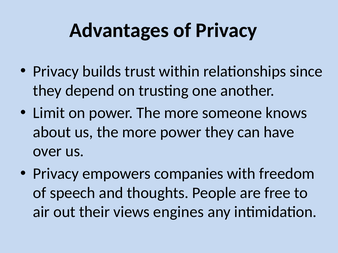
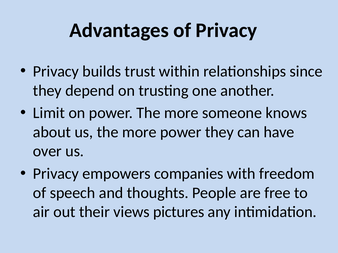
engines: engines -> pictures (179, 212)
